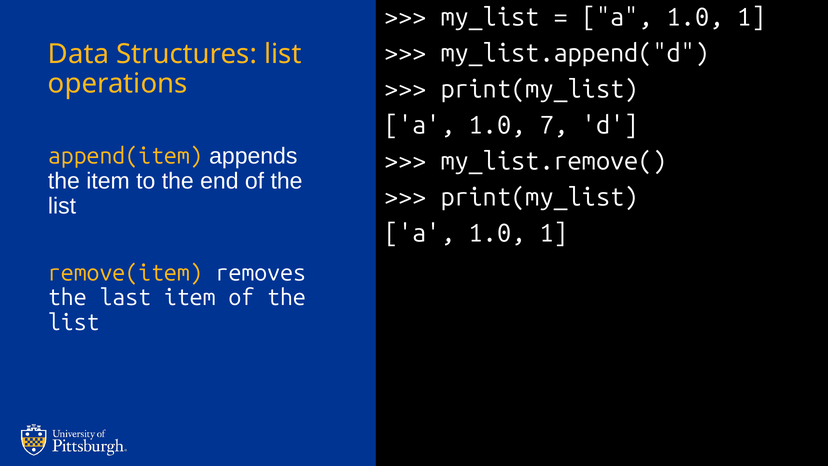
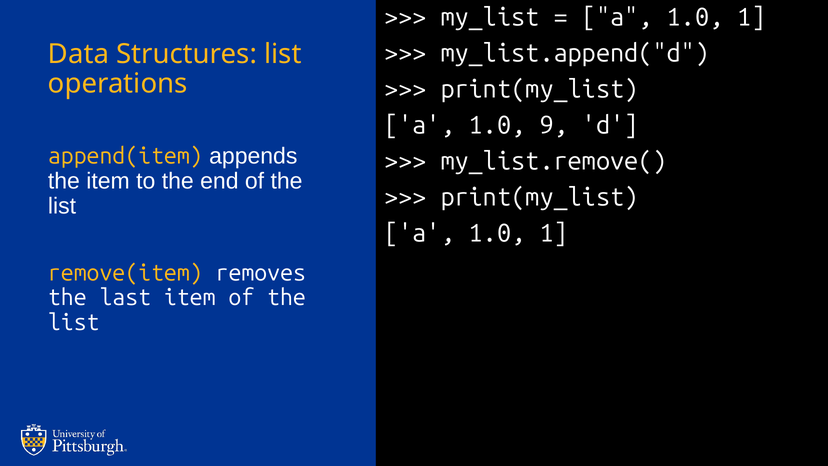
7: 7 -> 9 (554, 126)
